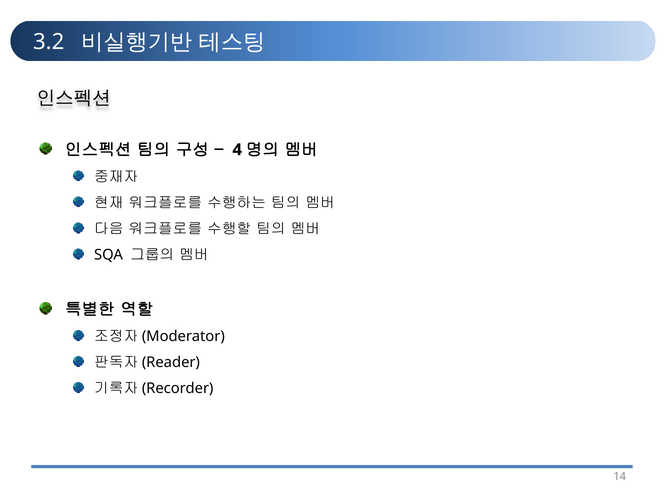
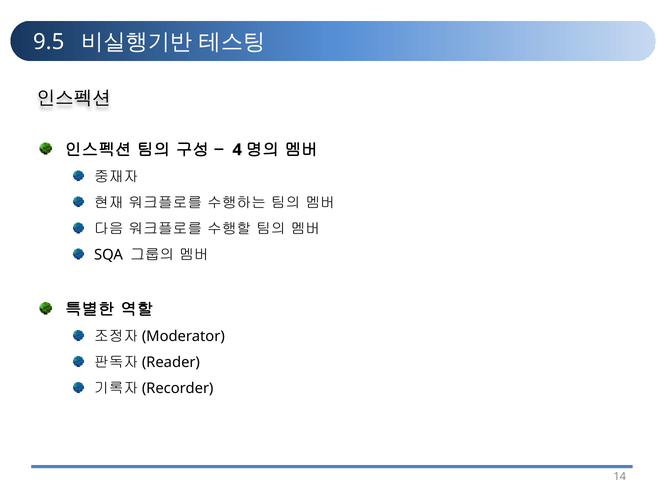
3.2: 3.2 -> 9.5 (49, 42)
